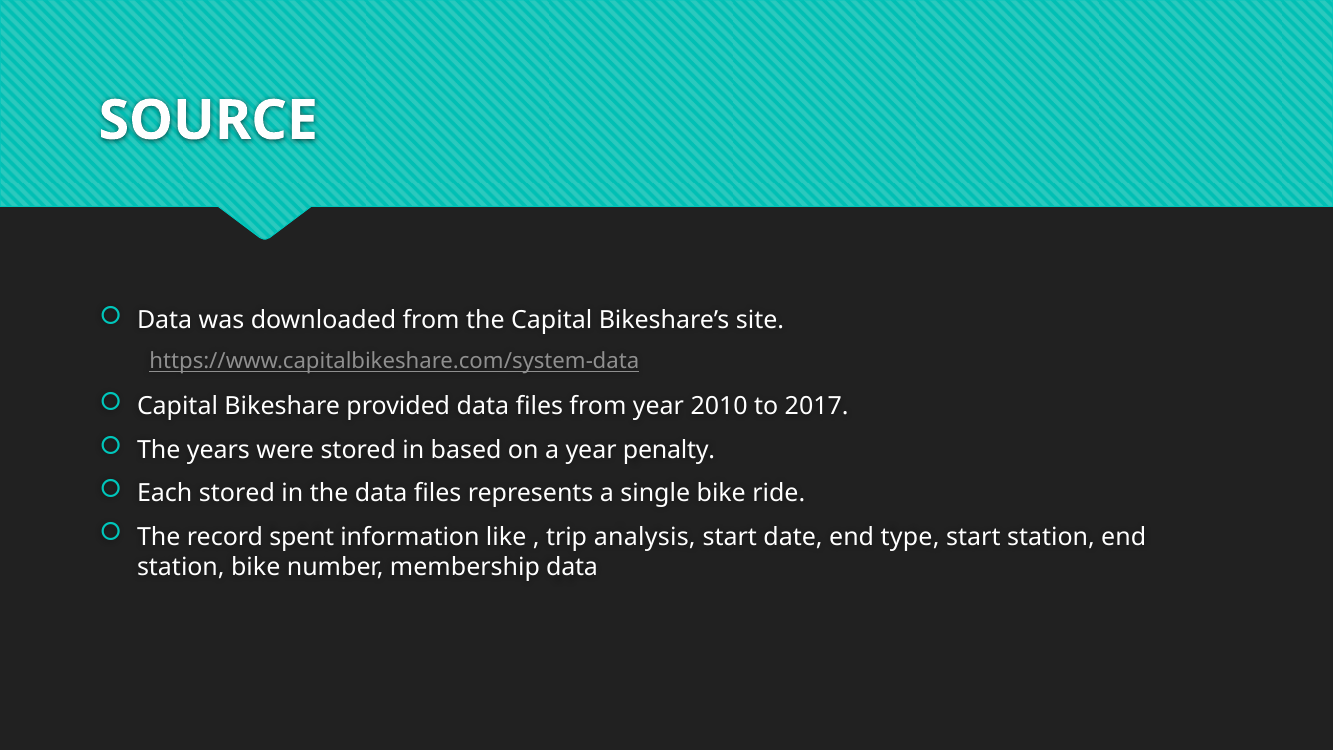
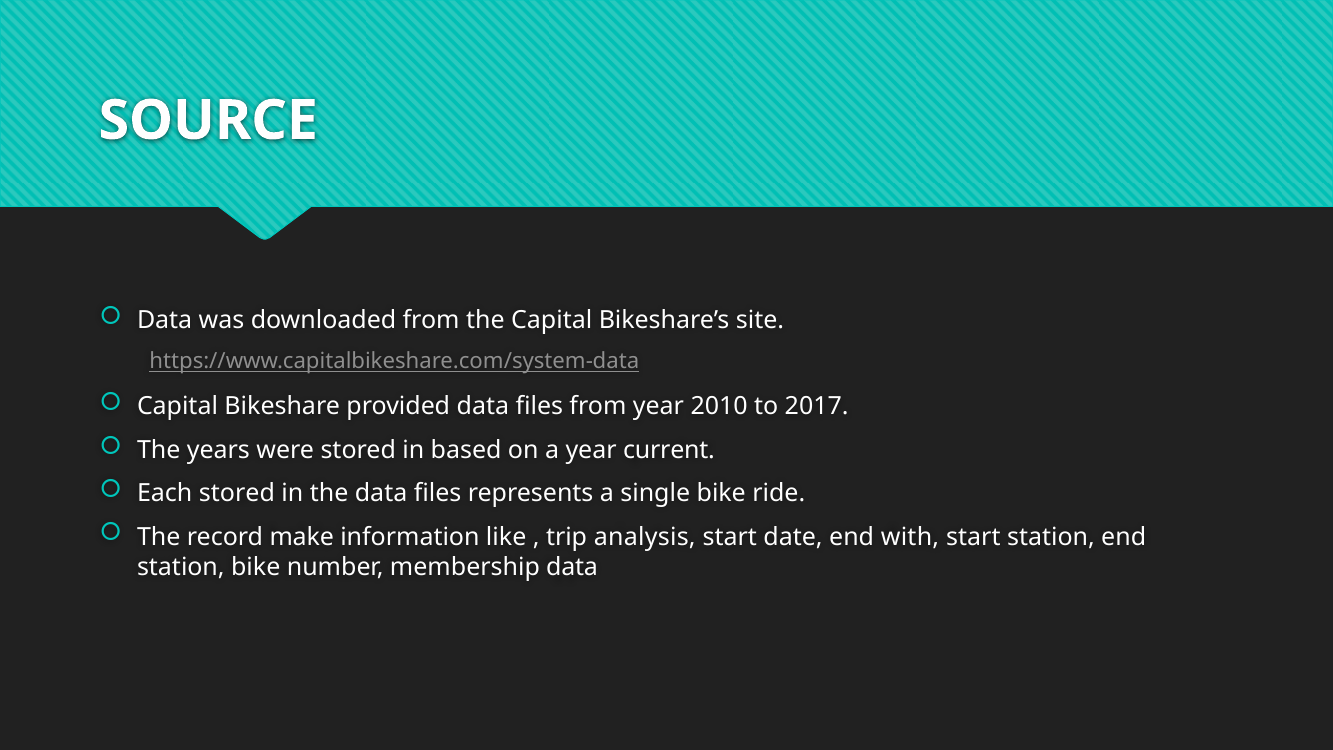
penalty: penalty -> current (669, 450)
spent: spent -> make (302, 537)
type: type -> with (910, 537)
